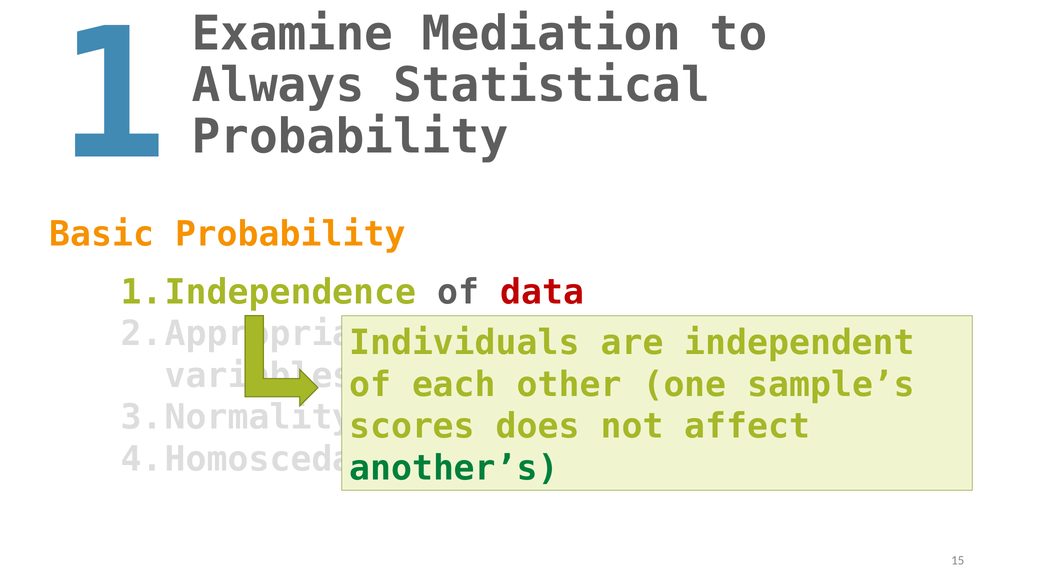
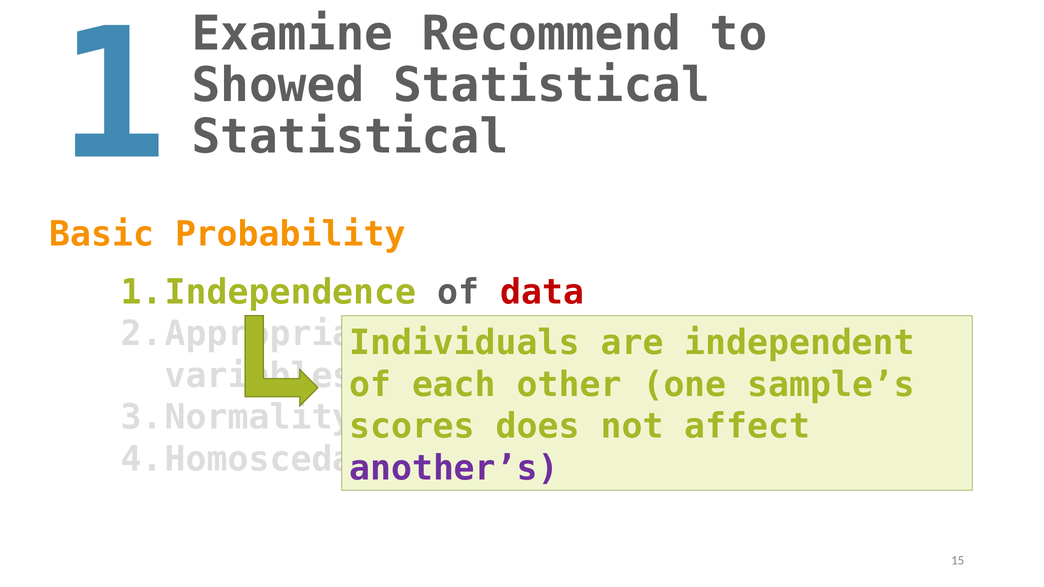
Mediation: Mediation -> Recommend (552, 34)
Always: Always -> Showed (278, 86)
Probability: Probability -> Statistical (350, 137)
another’s colour: green -> purple (454, 468)
